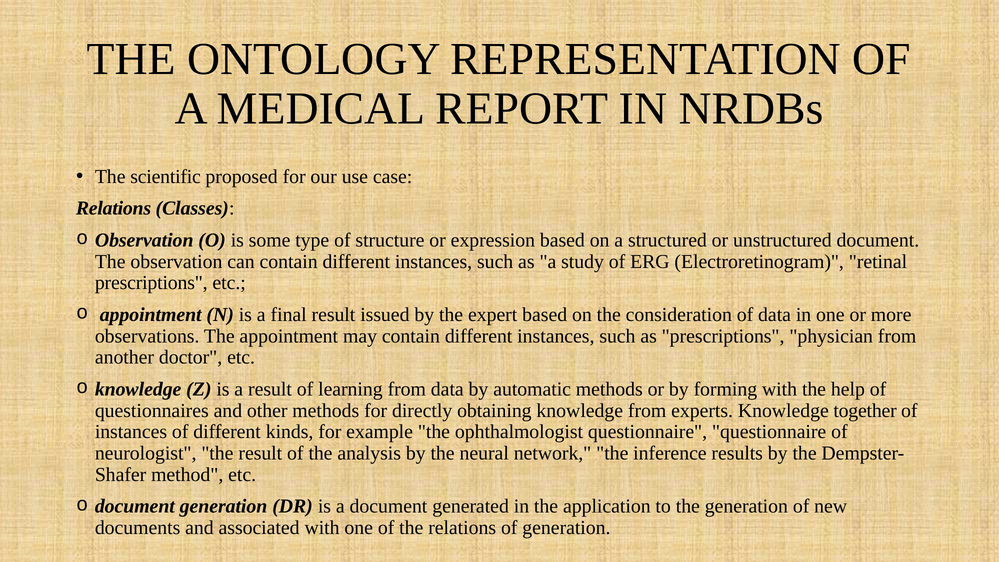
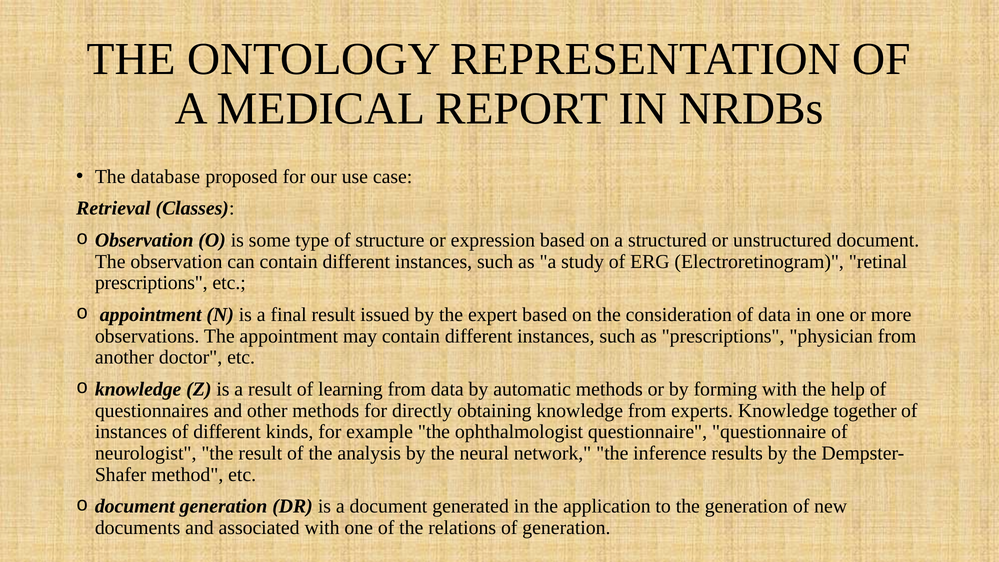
scientific: scientific -> database (165, 177)
Relations: Relations -> Retrieval (113, 208)
